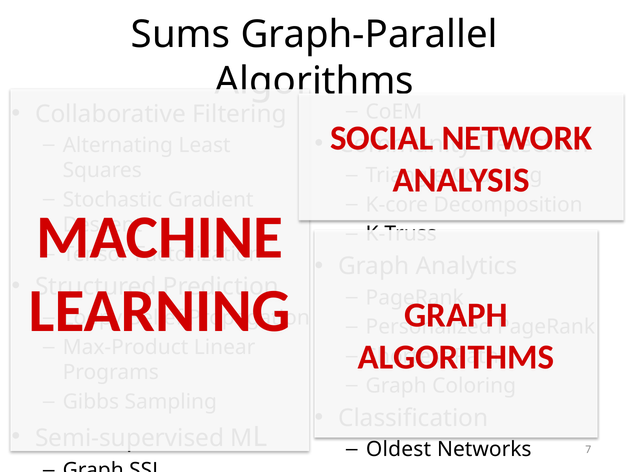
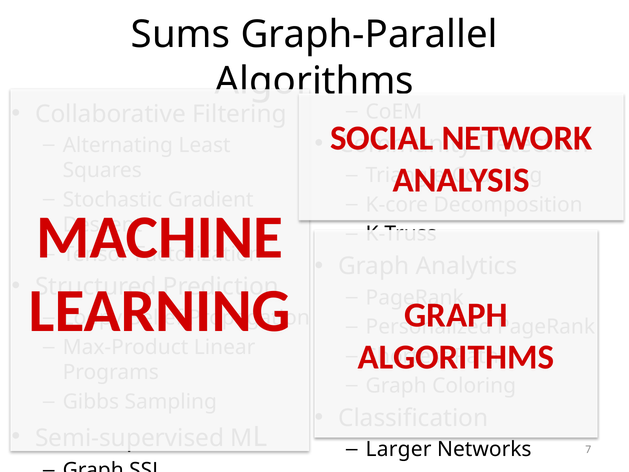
Oldest: Oldest -> Larger (399, 449)
